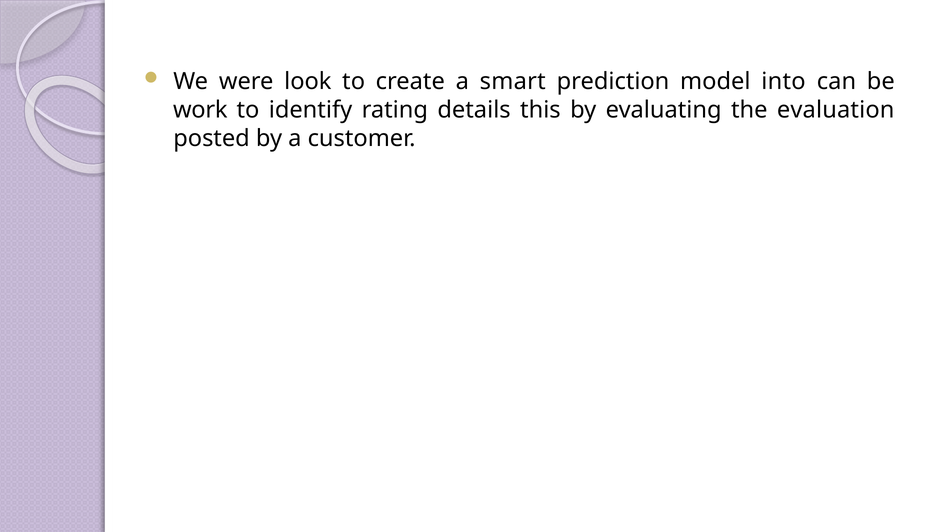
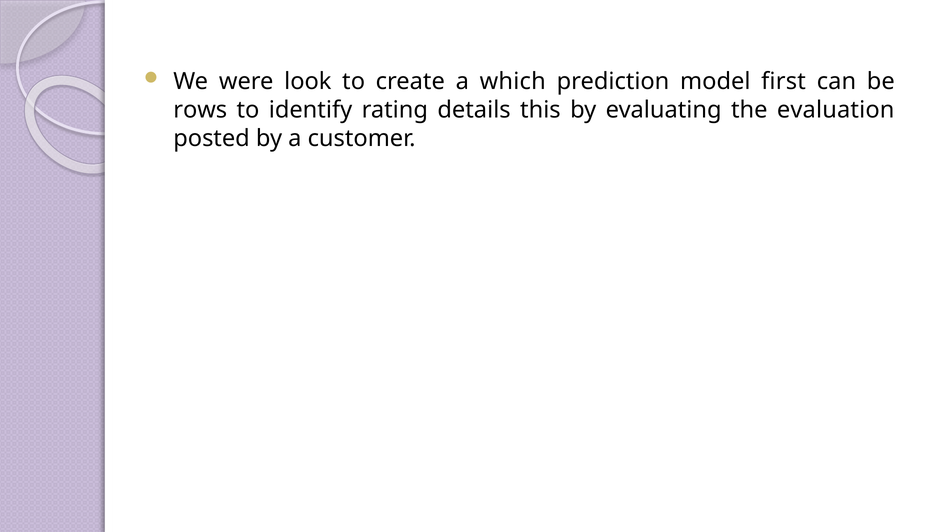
smart: smart -> which (513, 82)
into: into -> first (784, 82)
work: work -> rows (200, 110)
